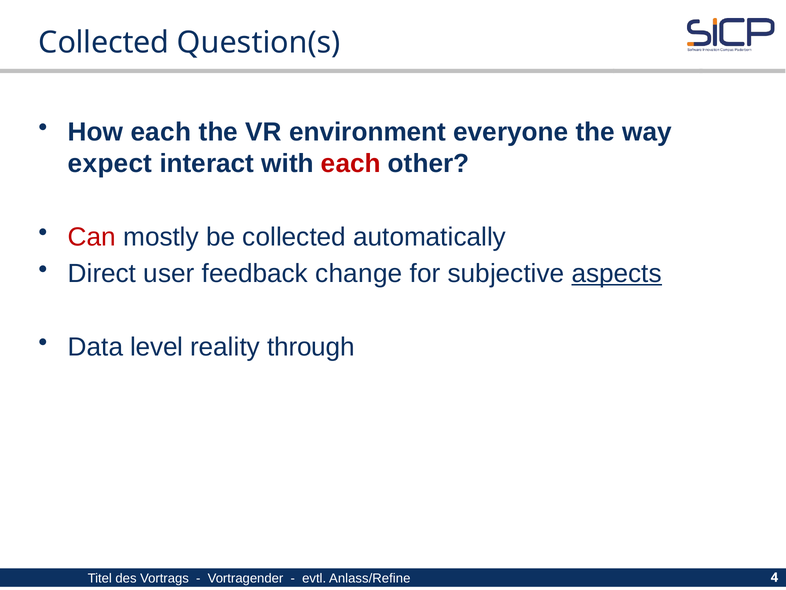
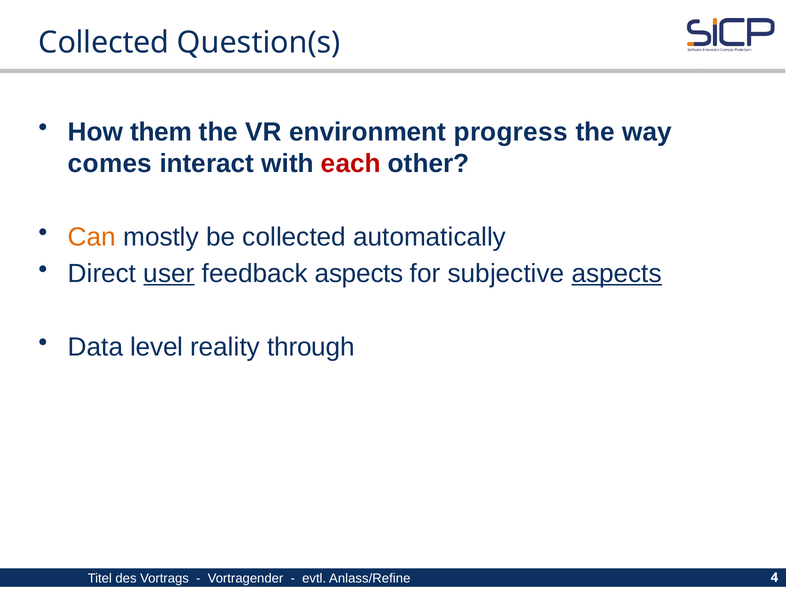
How each: each -> them (161, 132)
everyone: everyone -> progress (511, 132)
expect: expect -> comes (110, 163)
Can colour: red -> orange (92, 237)
user underline: none -> present (169, 273)
feedback change: change -> aspects (359, 273)
